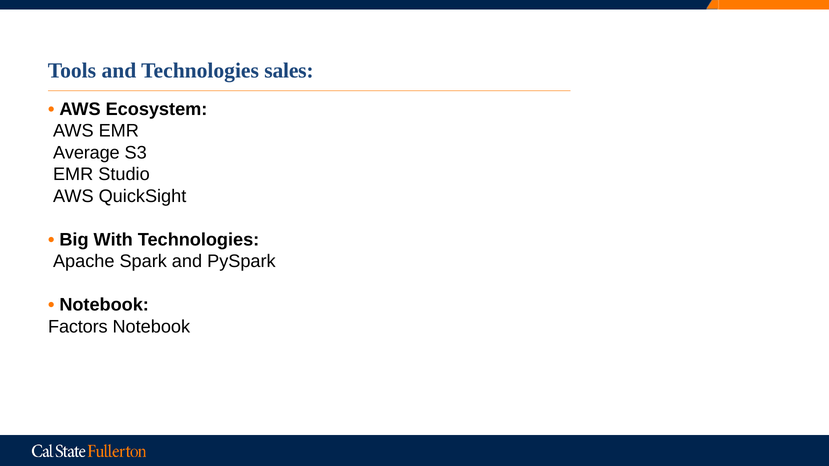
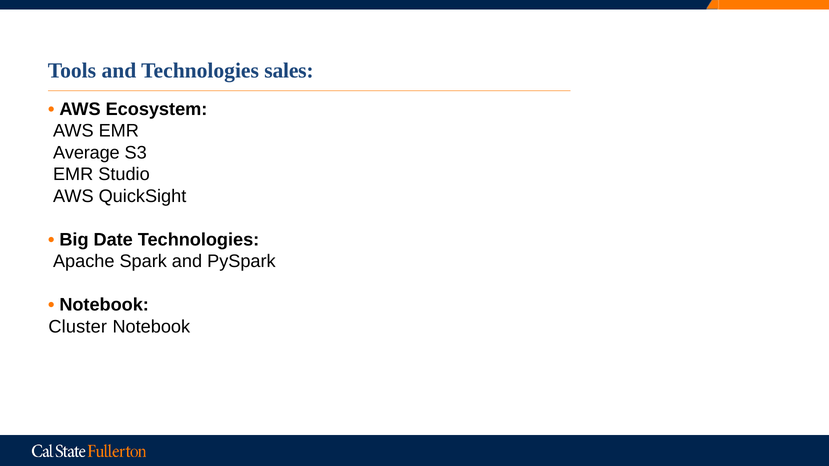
With: With -> Date (113, 240)
Factors: Factors -> Cluster (78, 327)
